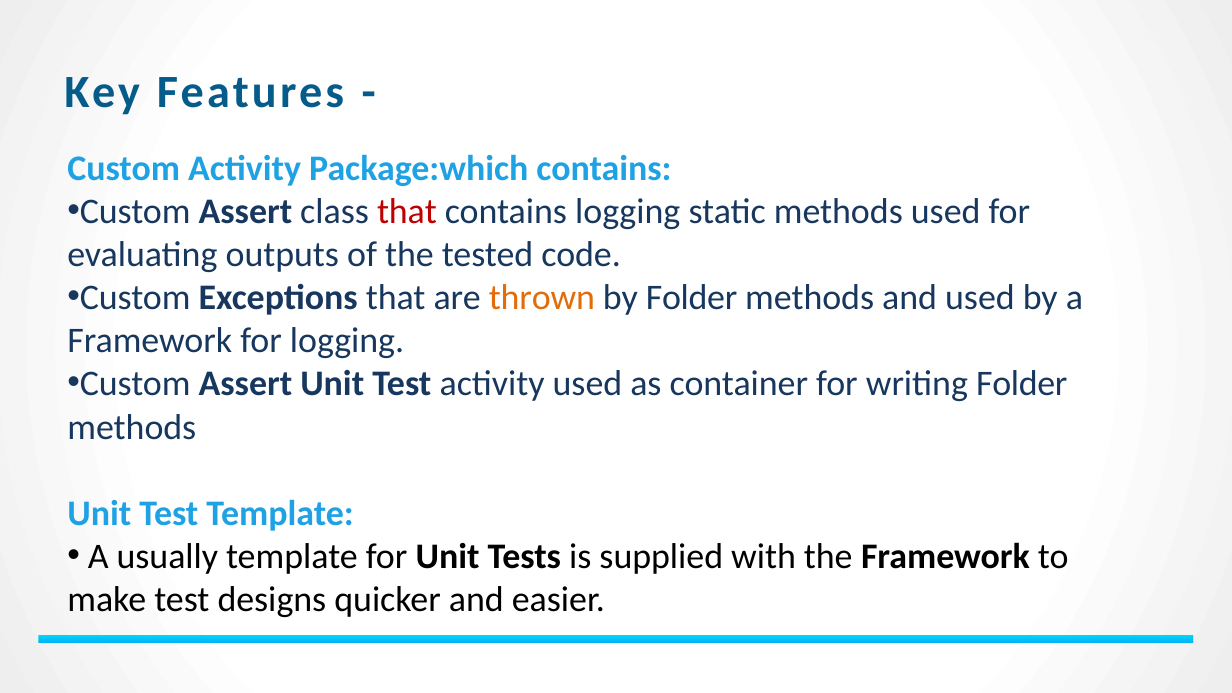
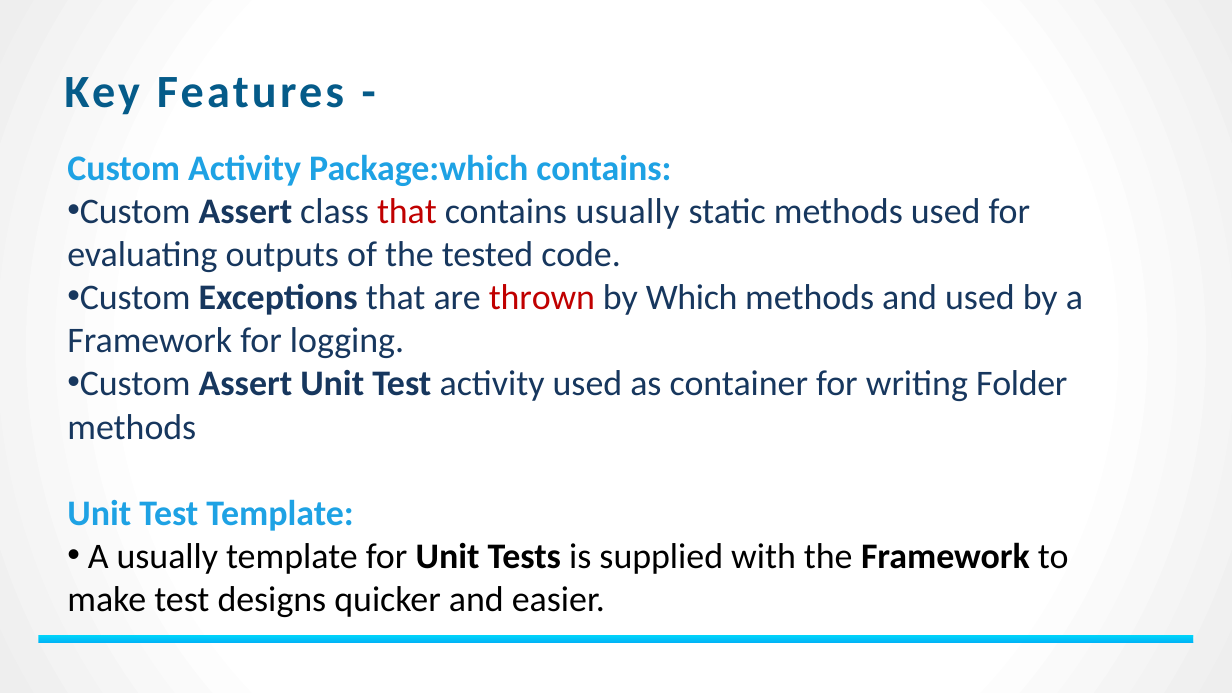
contains logging: logging -> usually (628, 211)
thrown colour: orange -> red (542, 298)
by Folder: Folder -> Which (692, 298)
